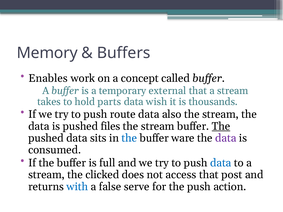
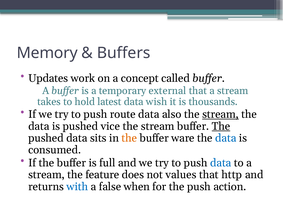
Enables: Enables -> Updates (48, 78)
parts: parts -> latest (109, 102)
stream underline: none -> present (220, 114)
files: files -> vice (110, 126)
the colour: blue -> orange (129, 138)
data colour: purple -> blue (226, 138)
clicked: clicked -> feature (102, 175)
access: access -> values (181, 175)
post: post -> http (232, 175)
serve: serve -> when (137, 187)
